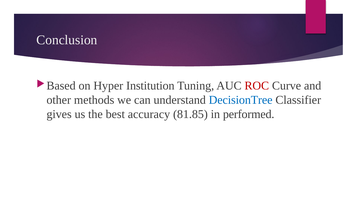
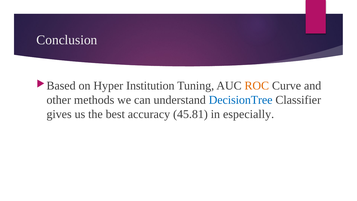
ROC colour: red -> orange (257, 86)
81.85: 81.85 -> 45.81 (190, 114)
performed: performed -> especially (249, 114)
